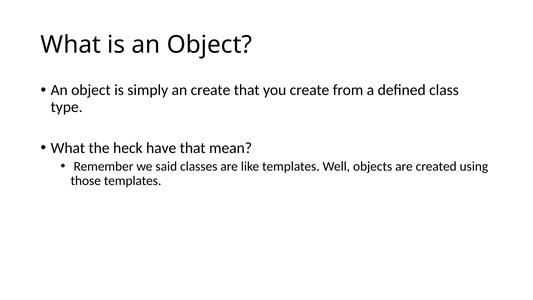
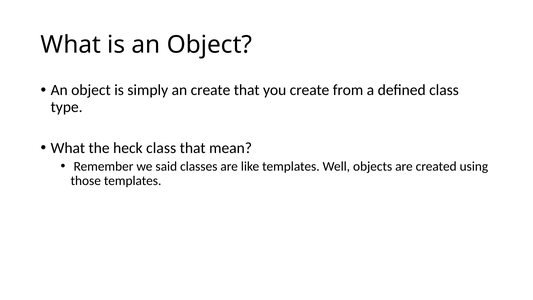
heck have: have -> class (161, 148)
